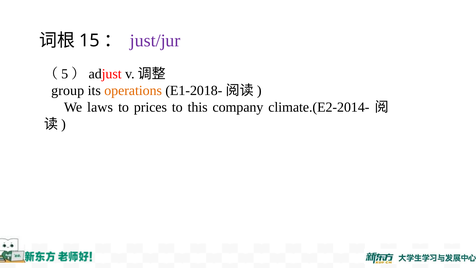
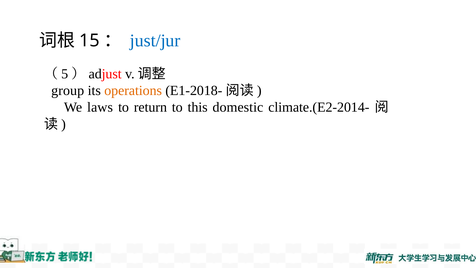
just/jur colour: purple -> blue (155, 41)
prices: prices -> return (150, 107)
company: company -> domestic (238, 107)
